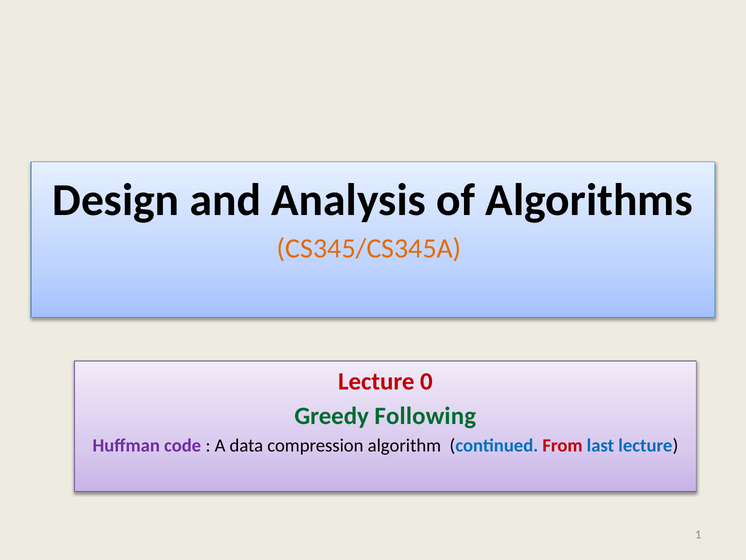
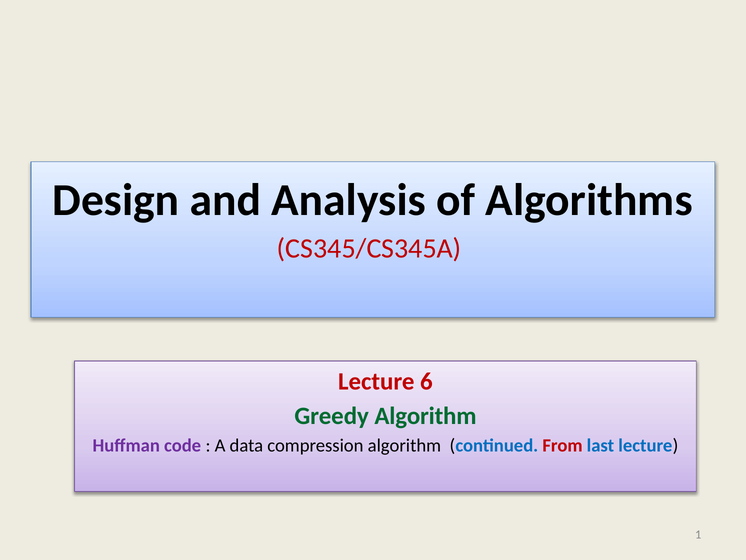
CS345/CS345A colour: orange -> red (369, 248)
0: 0 -> 6 (426, 381)
Greedy Following: Following -> Algorithm (425, 416)
